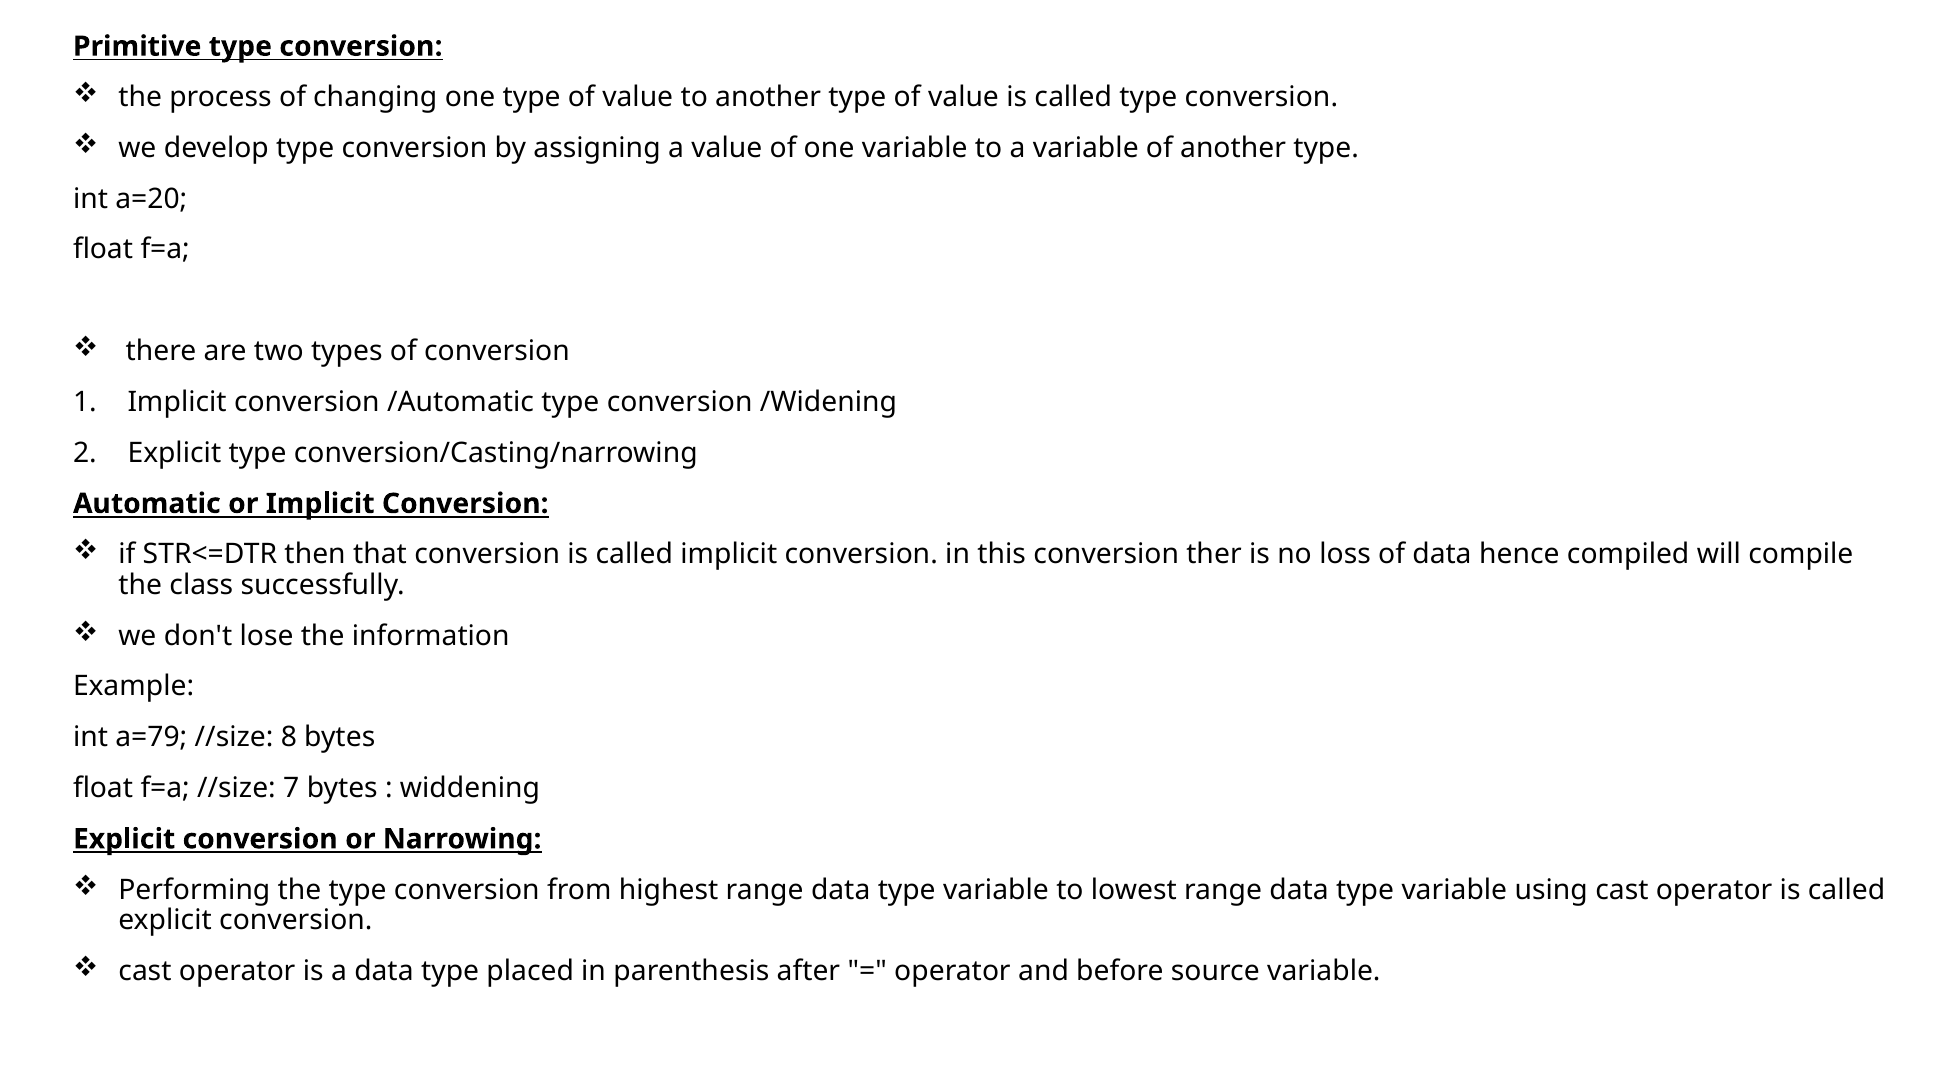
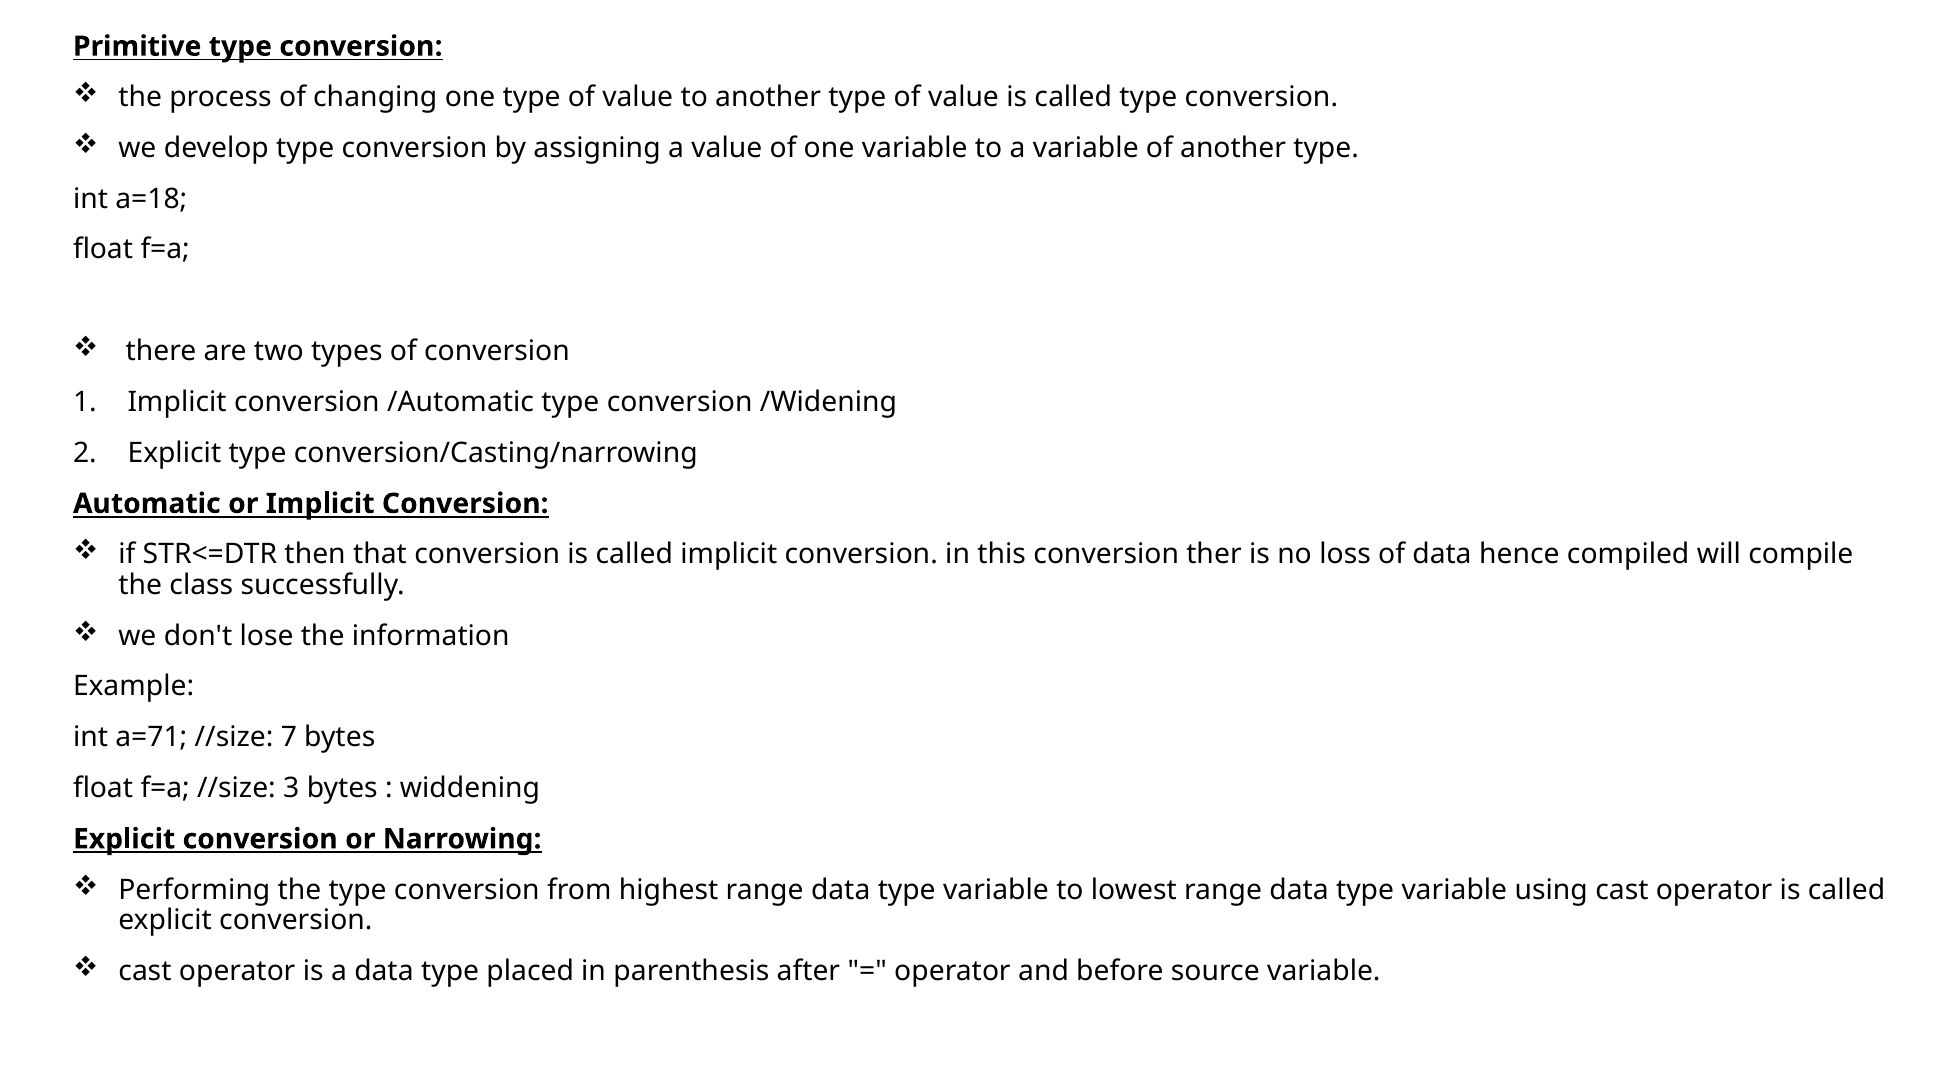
a=20: a=20 -> a=18 (151, 199)
a=79: a=79 -> a=71 (151, 737)
8: 8 -> 7 (289, 737)
7: 7 -> 3 (291, 788)
